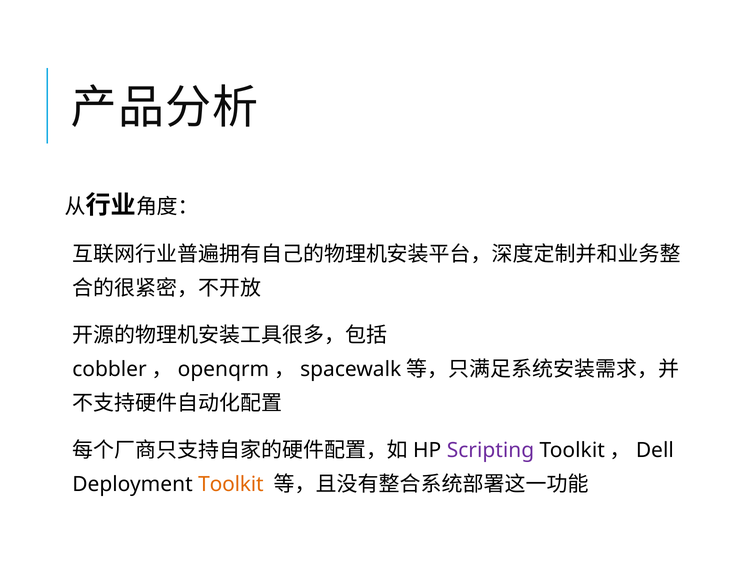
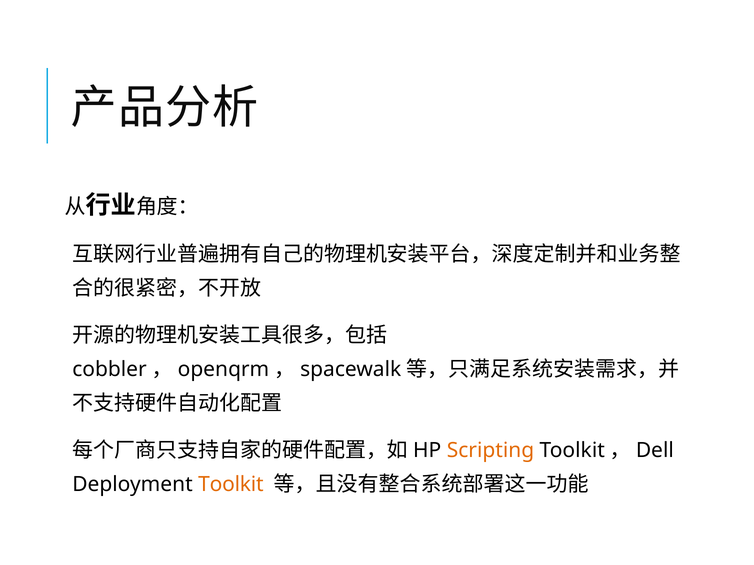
Scripting colour: purple -> orange (490, 451)
